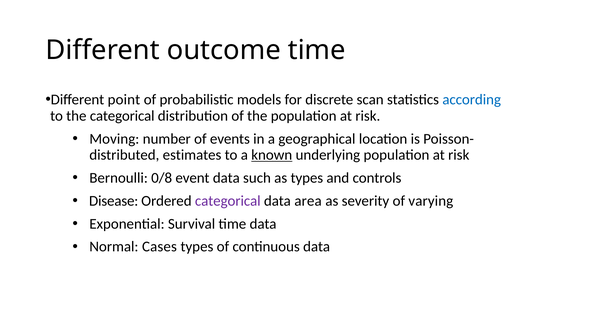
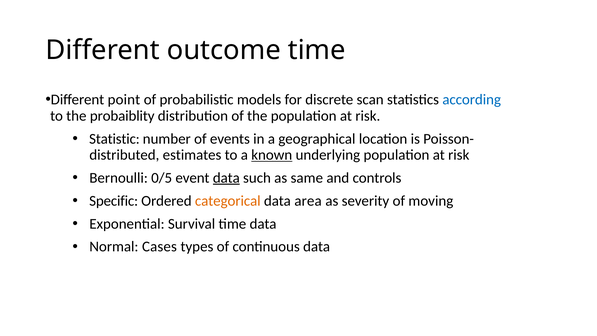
the categorical: categorical -> probaiblity (122, 116)
Moving: Moving -> Statistic (114, 139)
0/8: 0/8 -> 0/5 (162, 178)
data underline: none -> present (226, 178)
as types: types -> same (307, 178)
Disease: Disease -> Specific (114, 201)
categorical colour: purple -> orange (228, 201)
varying: varying -> moving (431, 201)
